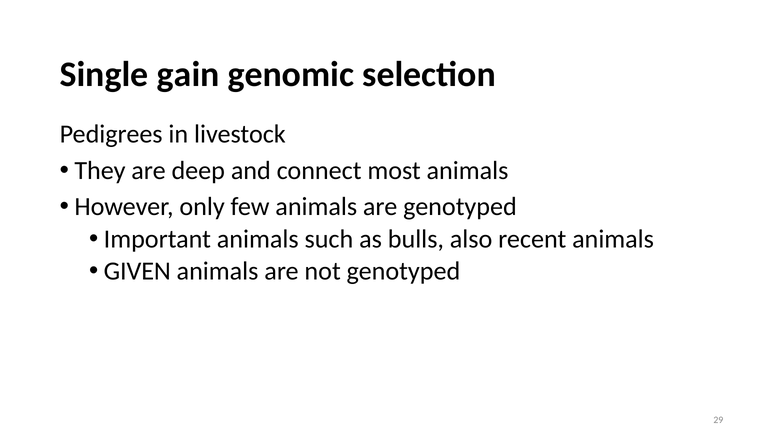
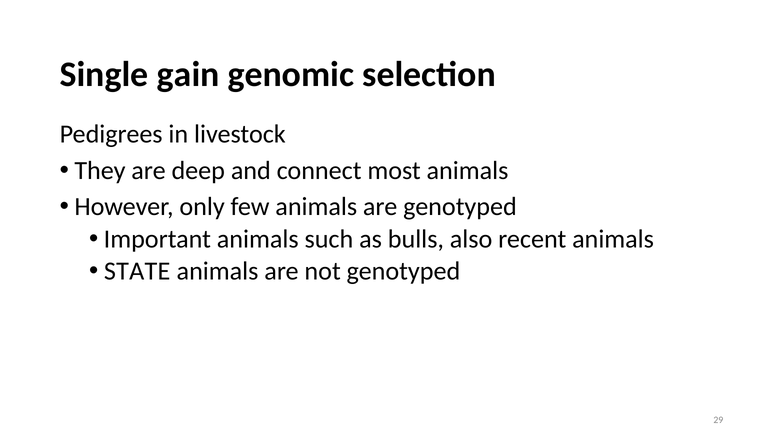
GIVEN: GIVEN -> STATE (137, 272)
